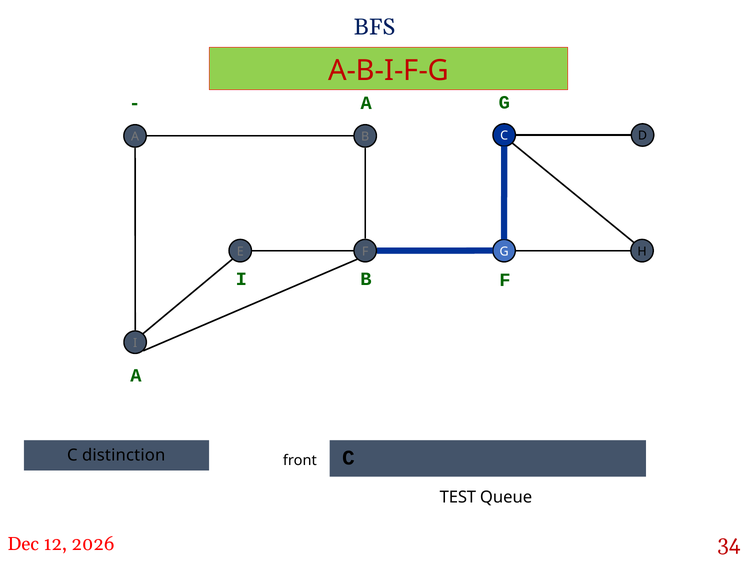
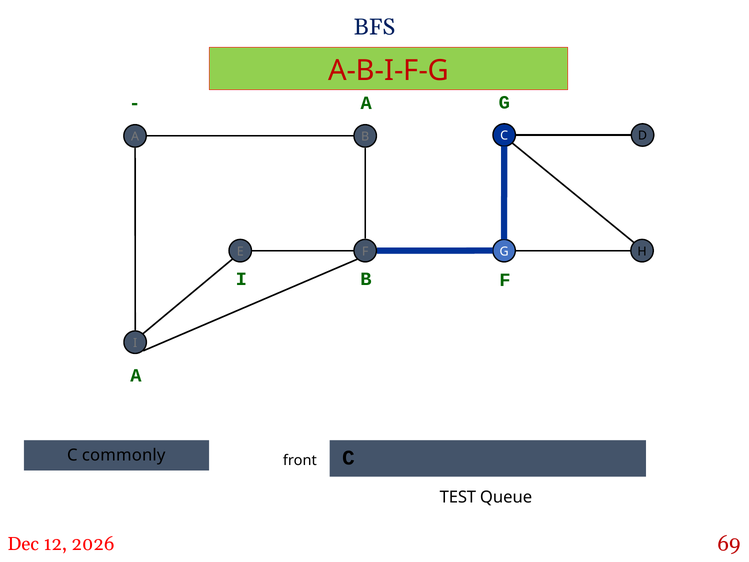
distinction: distinction -> commonly (124, 455)
34: 34 -> 69 (729, 544)
